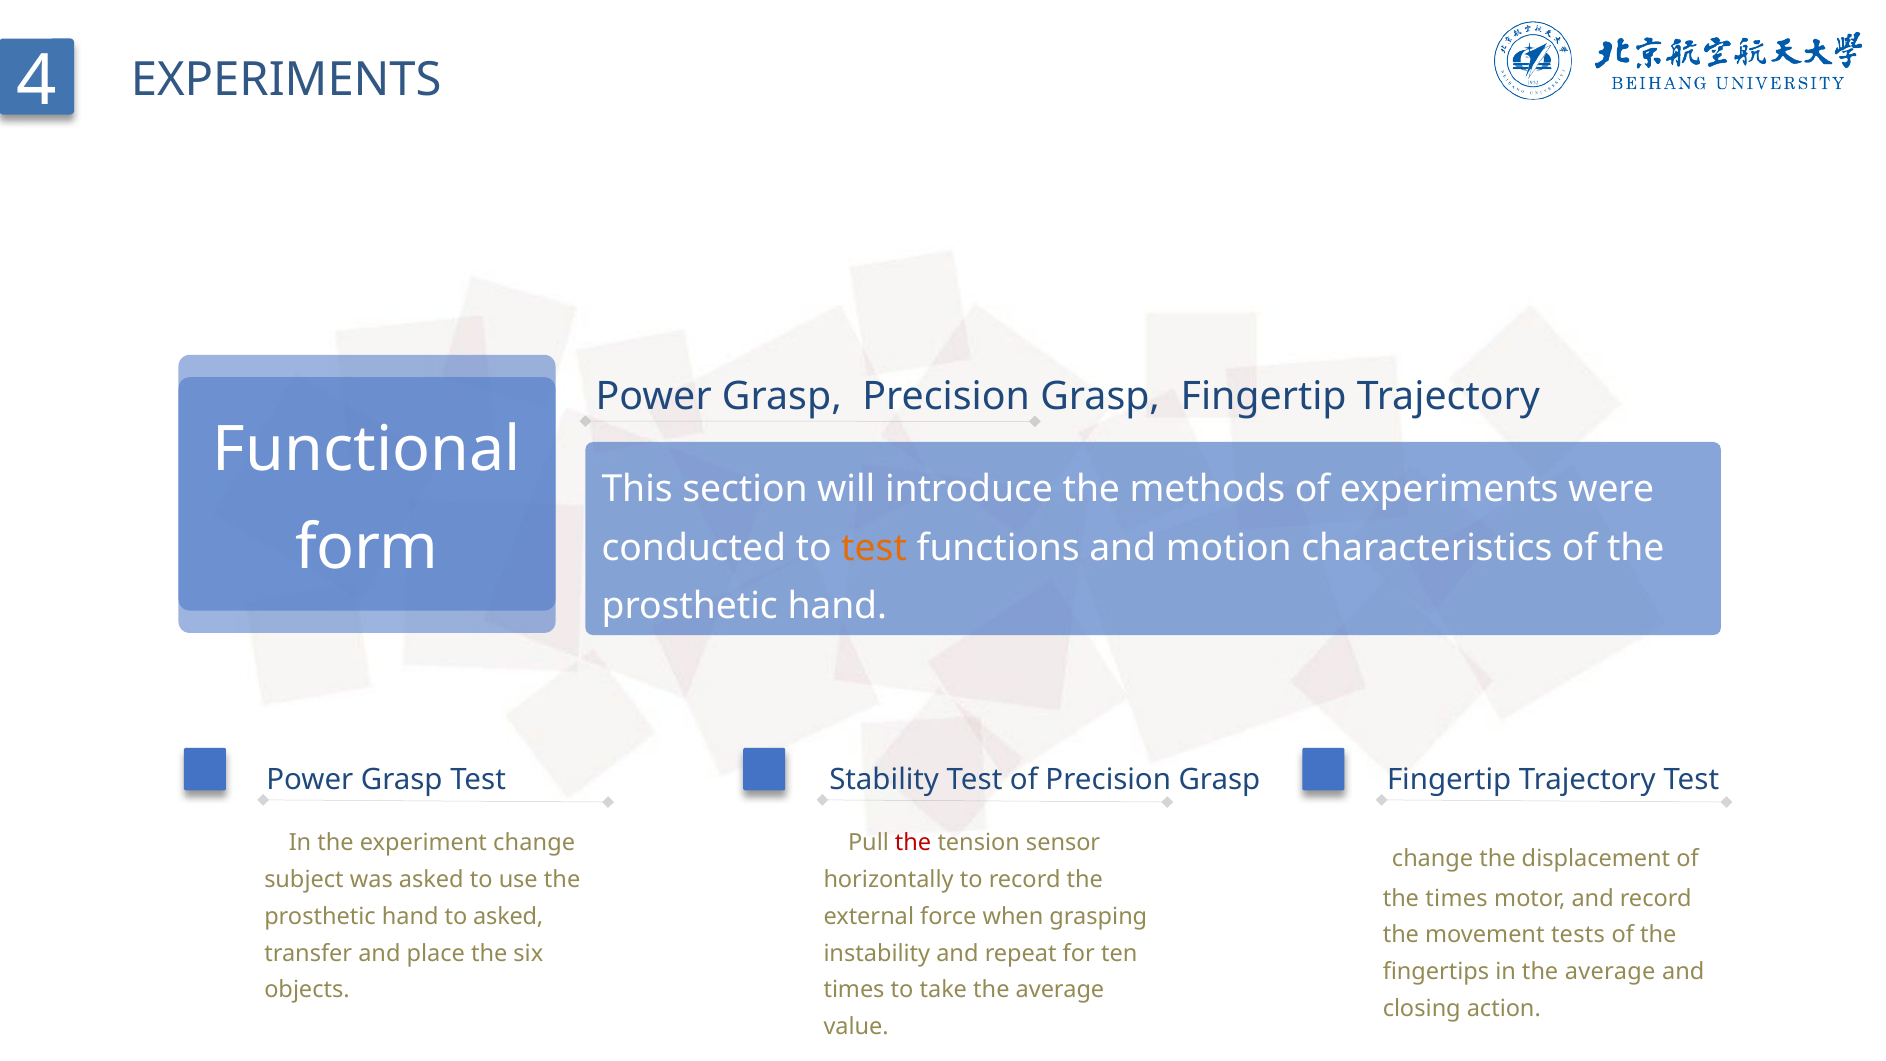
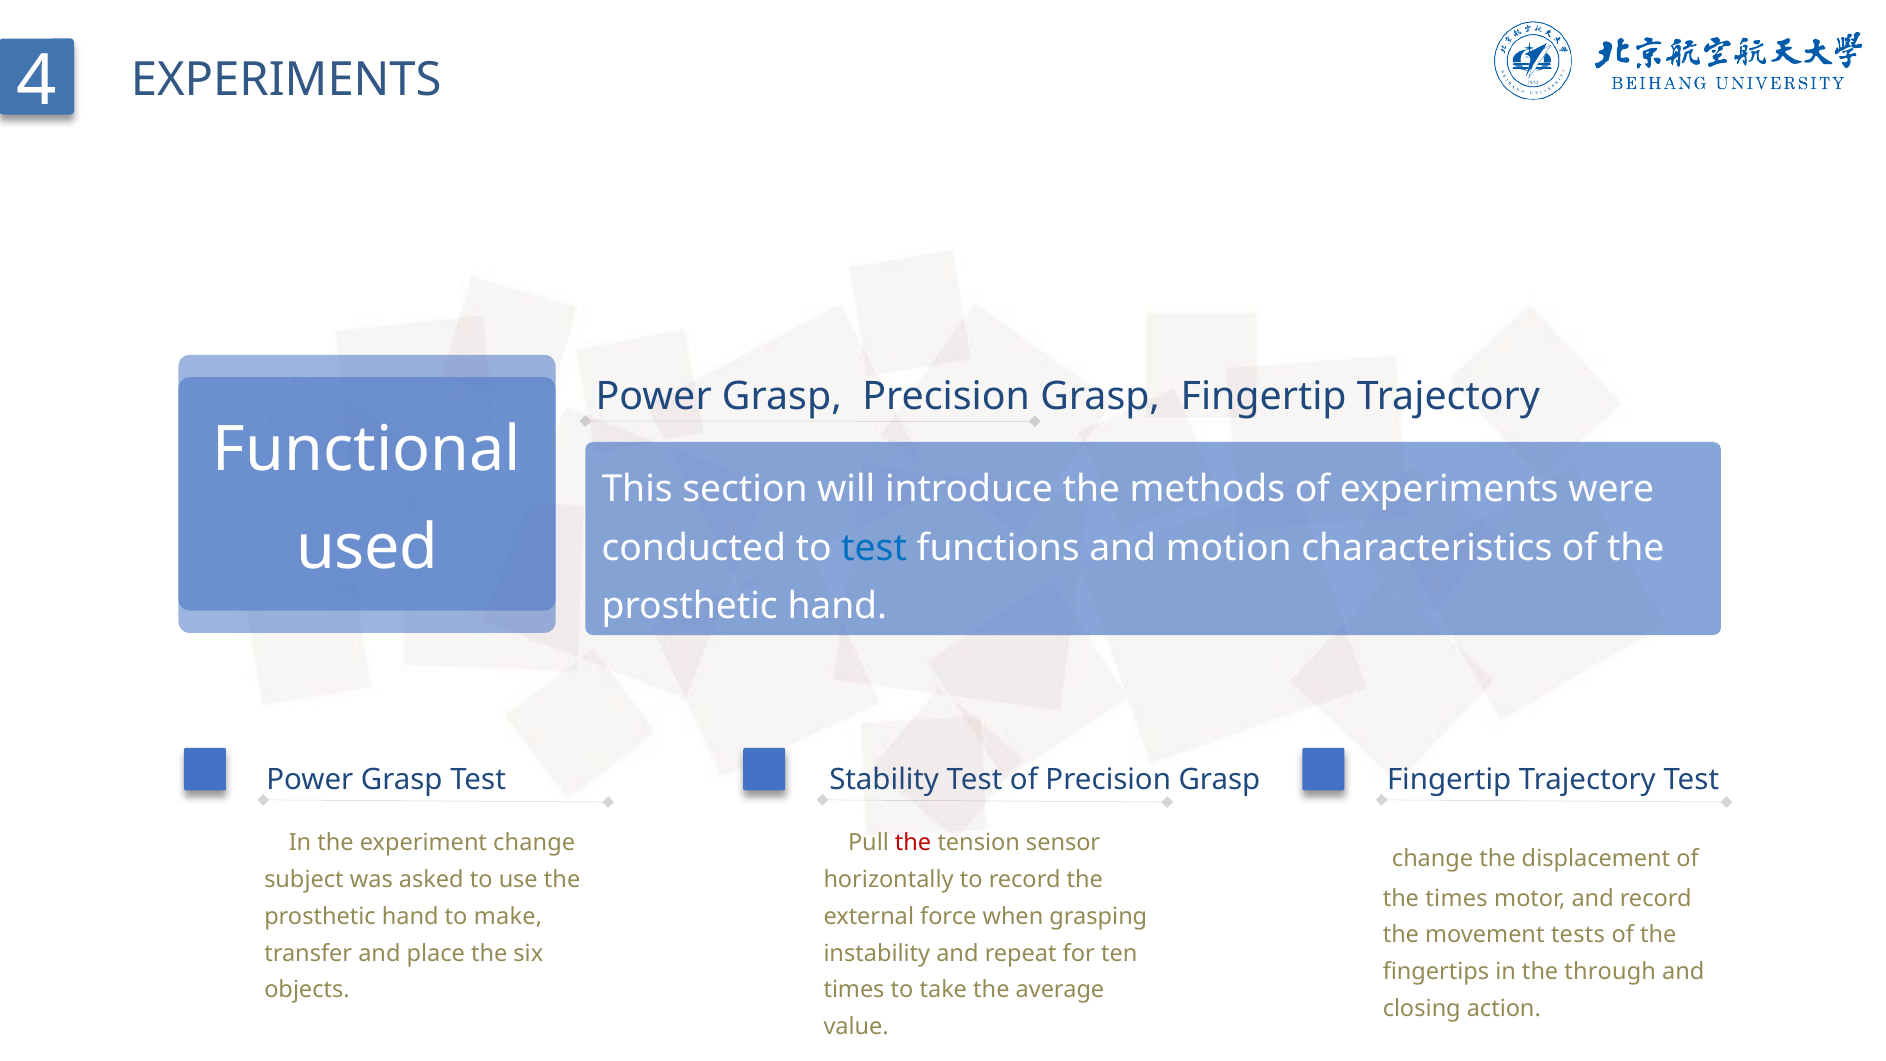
form: form -> used (367, 547)
test colour: orange -> blue (874, 548)
to asked: asked -> make (508, 917)
in the average: average -> through (1610, 972)
